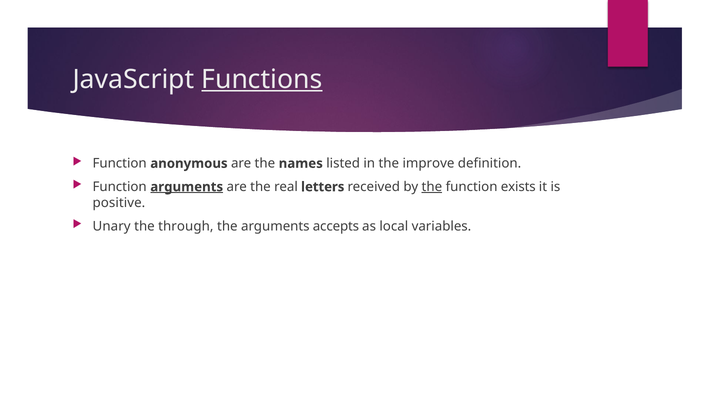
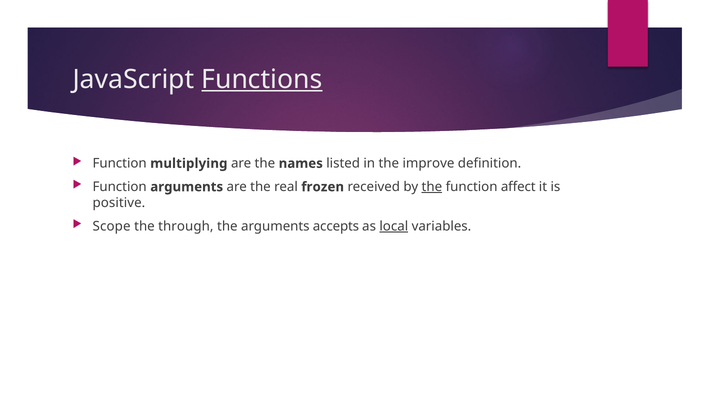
anonymous: anonymous -> multiplying (189, 163)
arguments underline: present -> none (187, 187)
letters: letters -> frozen (323, 187)
exists: exists -> affect (518, 187)
Unary: Unary -> Scope (112, 226)
local underline: none -> present (394, 226)
